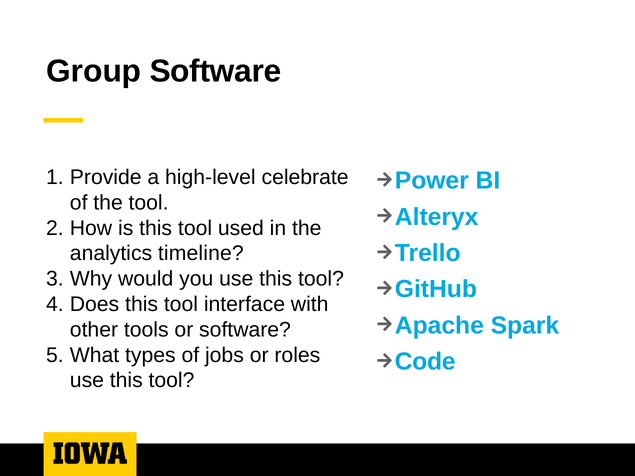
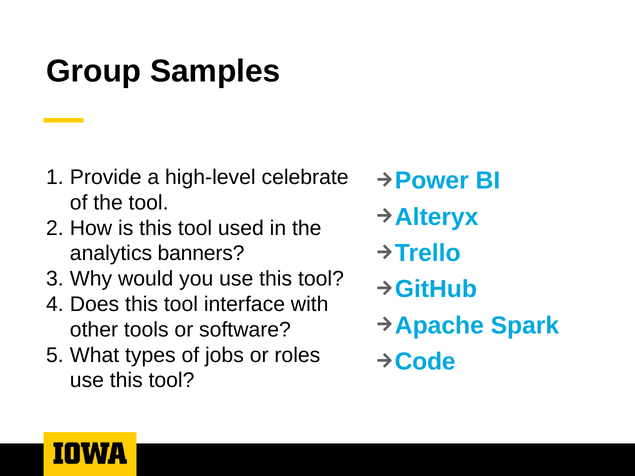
Group Software: Software -> Samples (215, 71)
timeline: timeline -> banners (201, 254)
